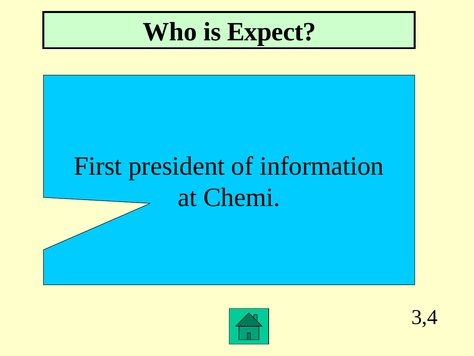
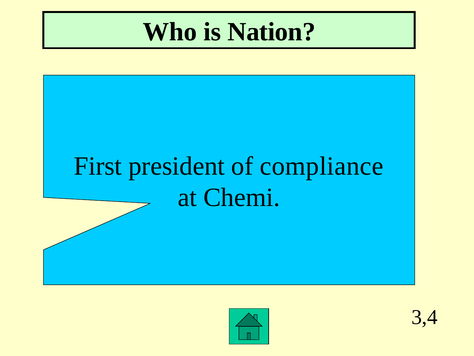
Expect: Expect -> Nation (272, 32)
information: information -> compliance (322, 166)
